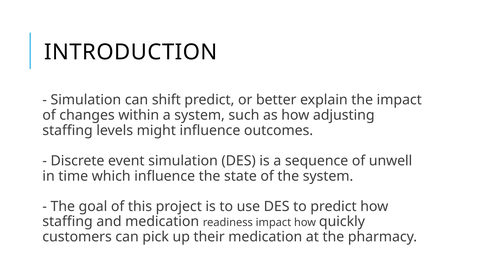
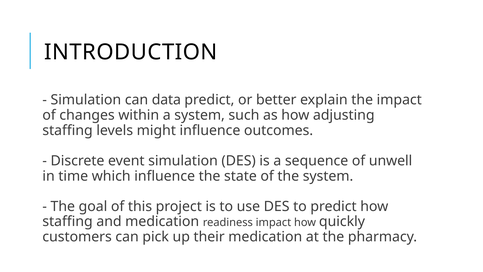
shift: shift -> data (166, 100)
